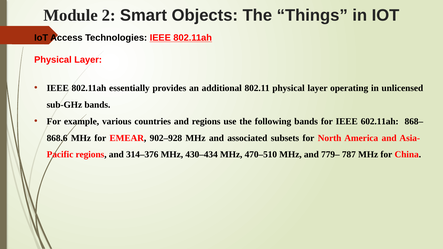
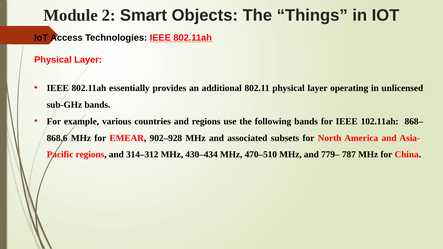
602.11ah: 602.11ah -> 102.11ah (380, 121)
314–376: 314–376 -> 314–312 (142, 155)
